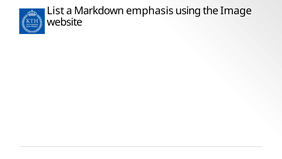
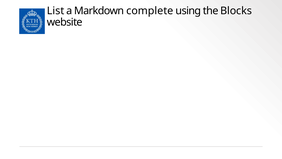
emphasis: emphasis -> complete (150, 11)
Image: Image -> Blocks (236, 11)
